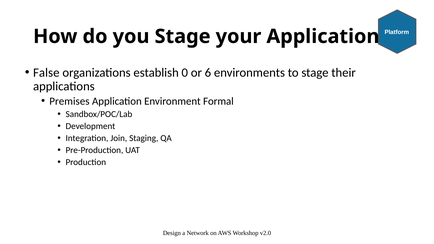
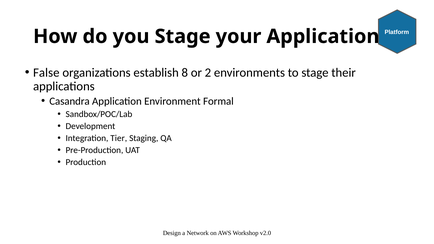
0: 0 -> 8 (185, 73)
6: 6 -> 2 (208, 73)
Premises: Premises -> Casandra (70, 101)
Join: Join -> Tier (119, 138)
